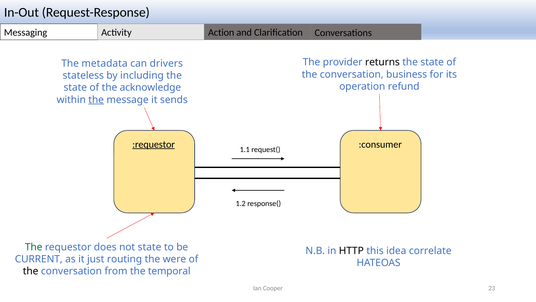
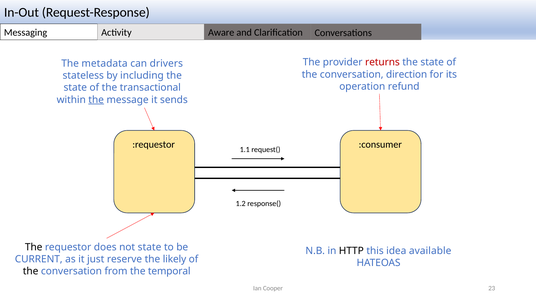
Action: Action -> Aware (221, 33)
returns colour: black -> red (382, 62)
business: business -> direction (407, 74)
acknowledge: acknowledge -> transactional (150, 87)
:requestor underline: present -> none (154, 144)
The colour: green -> black (34, 247)
correlate: correlate -> available (430, 250)
routing: routing -> reserve (125, 259)
were: were -> likely (175, 259)
